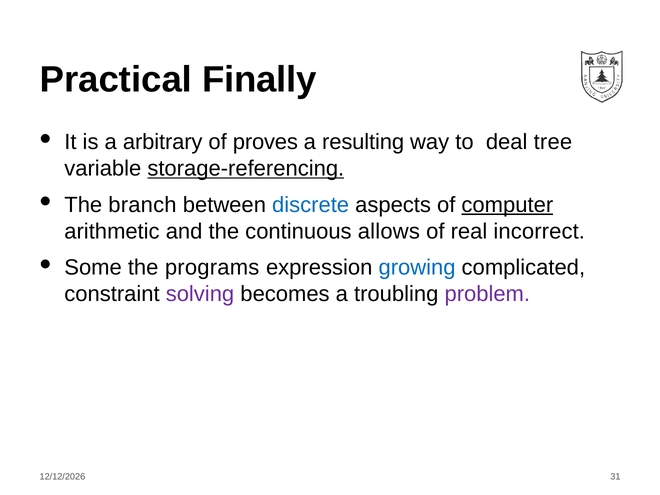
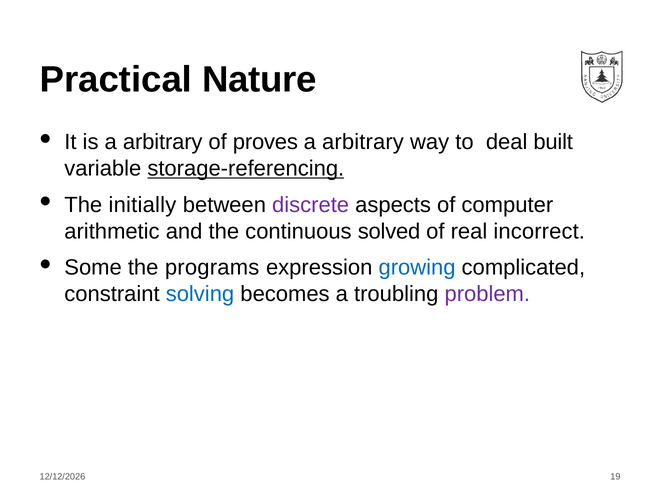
Finally: Finally -> Nature (259, 80)
resulting: resulting -> arbitrary (363, 142)
tree: tree -> built (553, 142)
branch: branch -> initially (142, 205)
discrete colour: blue -> purple (311, 205)
computer underline: present -> none (507, 205)
allows: allows -> solved (389, 231)
solving colour: purple -> blue (200, 294)
31: 31 -> 19 (615, 477)
